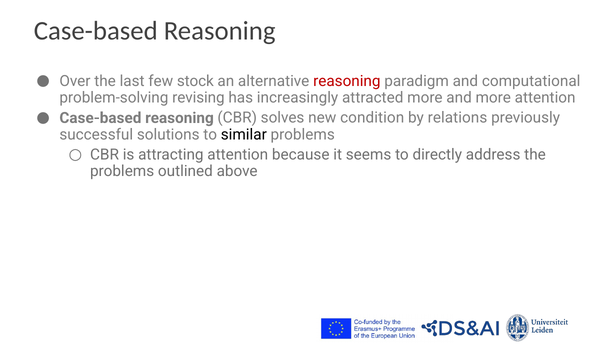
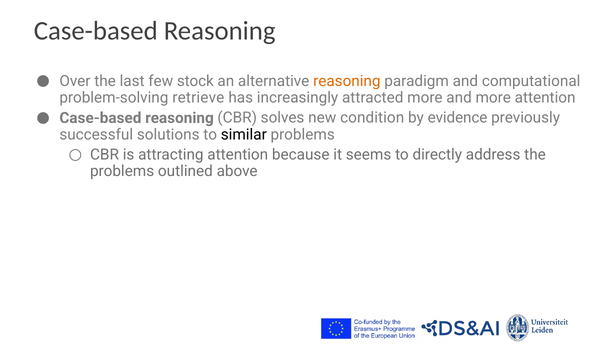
reasoning colour: red -> orange (347, 81)
revising: revising -> retrieve (198, 97)
relations: relations -> evidence (458, 118)
